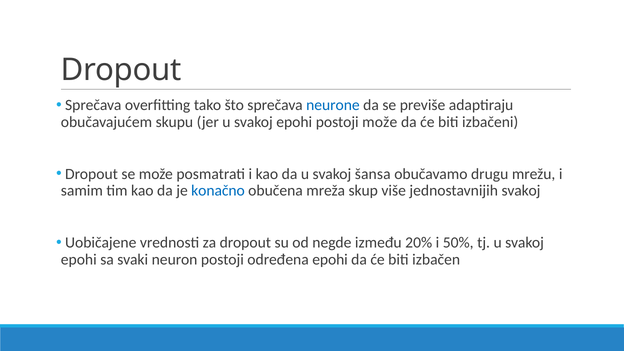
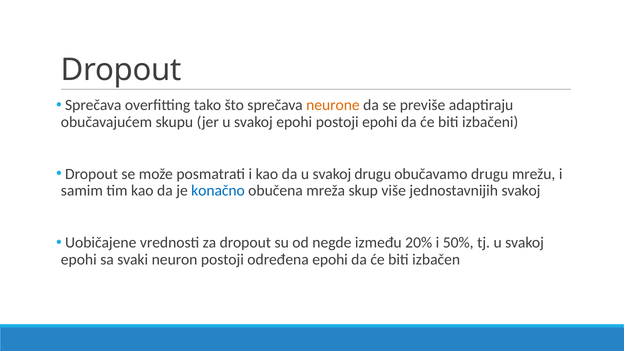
neurone colour: blue -> orange (333, 105)
postoji može: može -> epohi (380, 122)
svakoj šansa: šansa -> drugu (373, 174)
